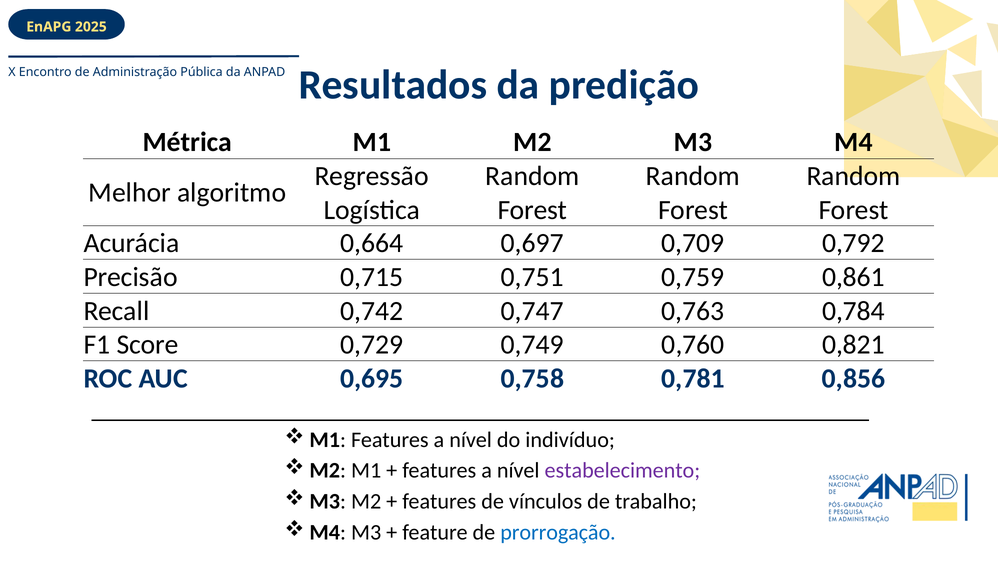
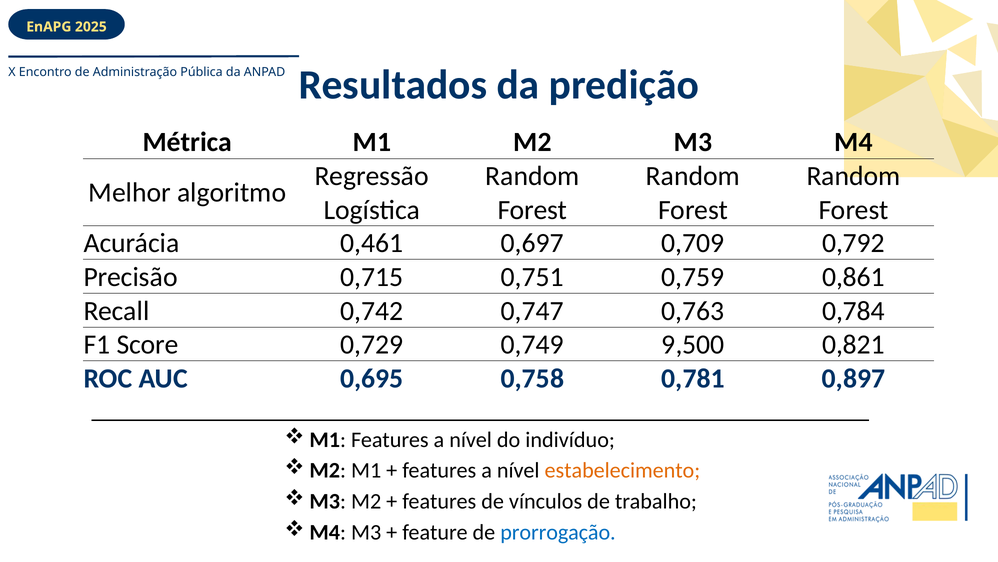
0,664: 0,664 -> 0,461 (372, 243)
0,760: 0,760 -> 9,500 (693, 344)
0,856: 0,856 -> 0,897 (854, 378)
estabelecimento colour: purple -> orange (622, 470)
